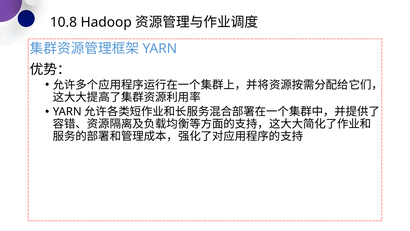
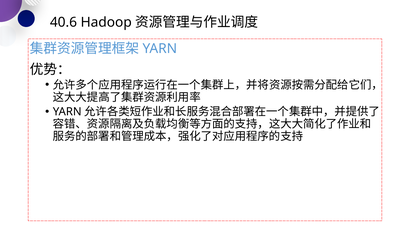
10.8: 10.8 -> 40.6 (63, 22)
